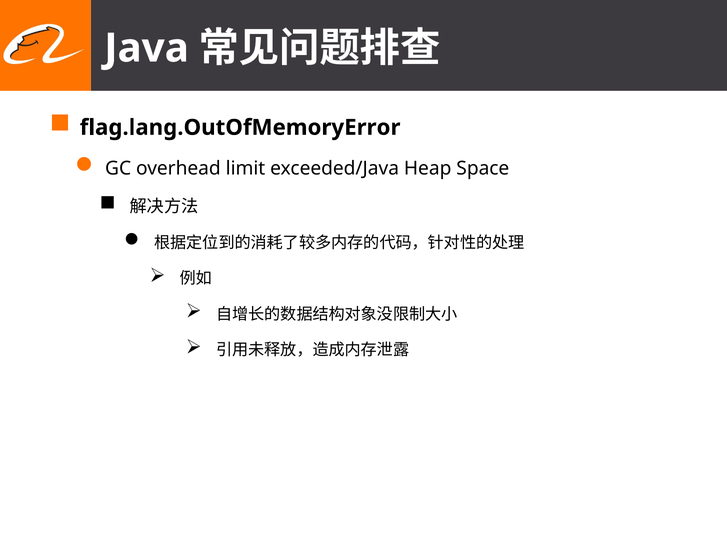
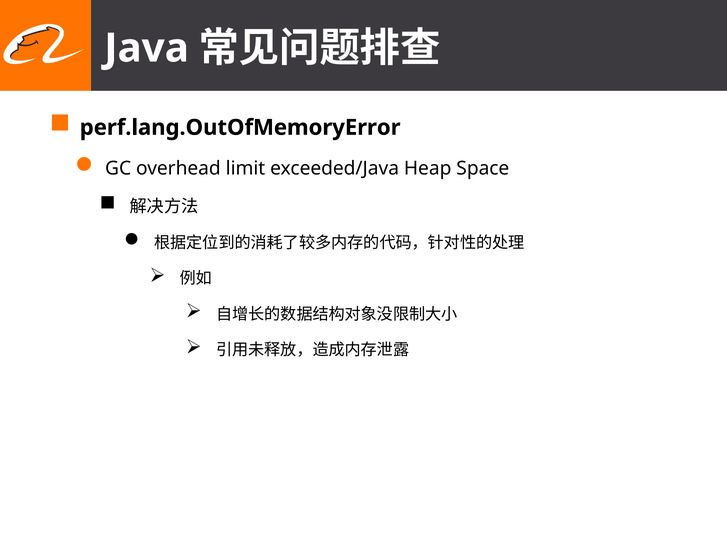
flag.lang.OutOfMemoryError: flag.lang.OutOfMemoryError -> perf.lang.OutOfMemoryError (240, 128)
